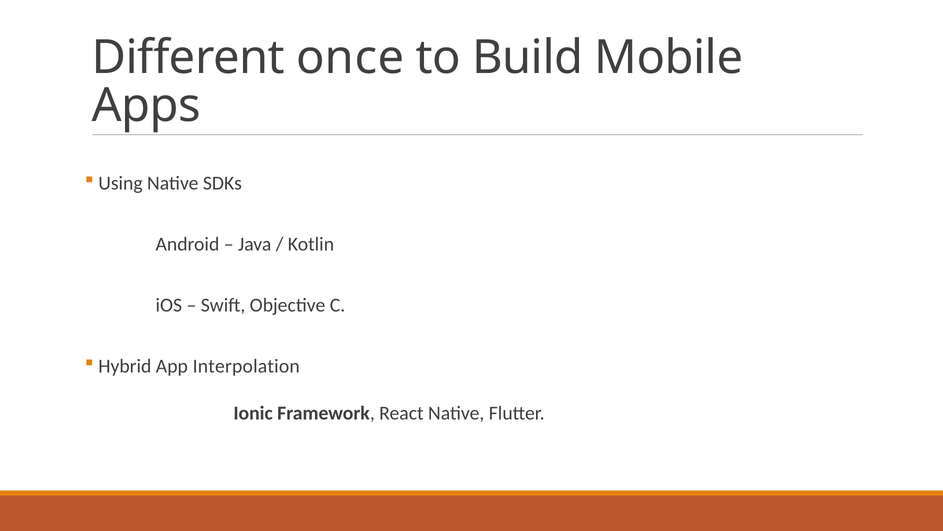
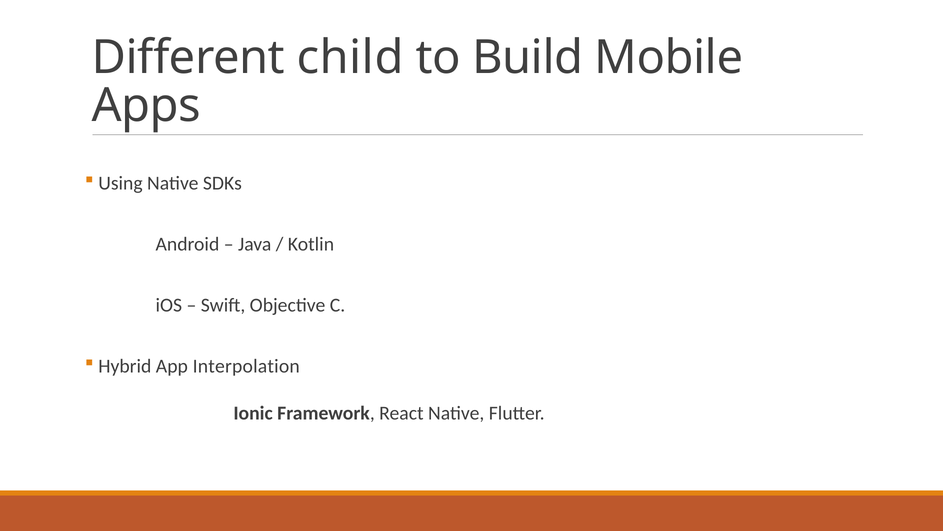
once: once -> child (350, 58)
